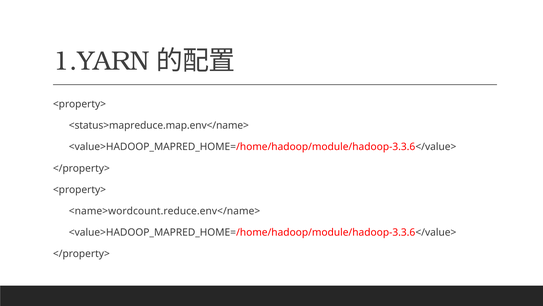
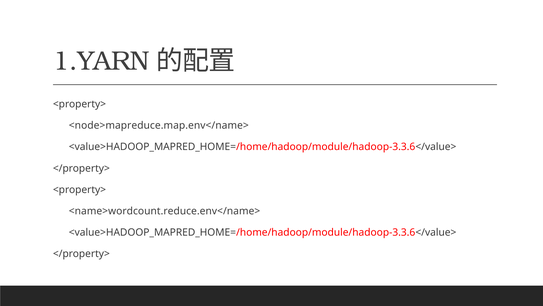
<status>mapreduce.map.env</name>: <status>mapreduce.map.env</name> -> <node>mapreduce.map.env</name> (159, 125)
